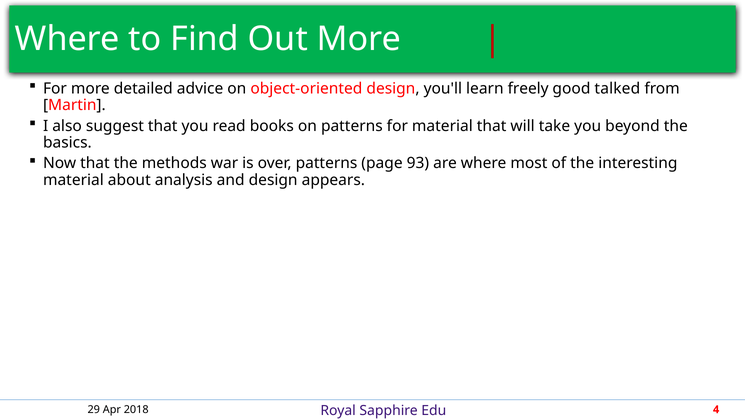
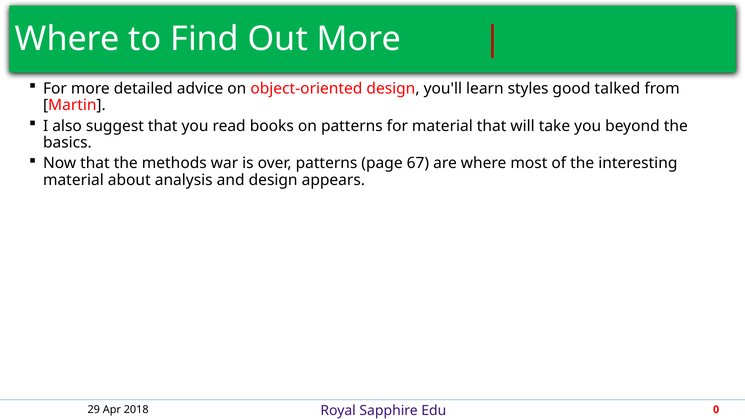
freely: freely -> styles (528, 89)
93: 93 -> 67 (418, 163)
4: 4 -> 0 (716, 410)
